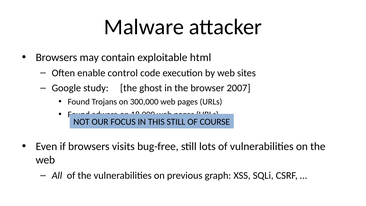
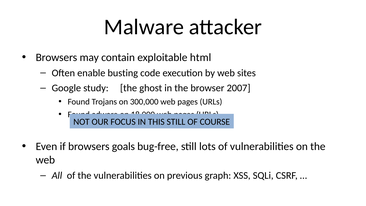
control: control -> busting (123, 73)
visits: visits -> goals (123, 146)
